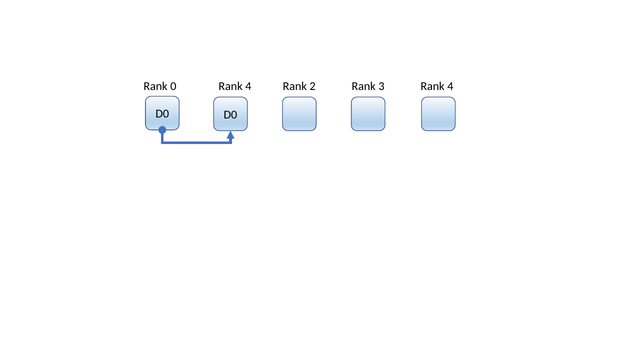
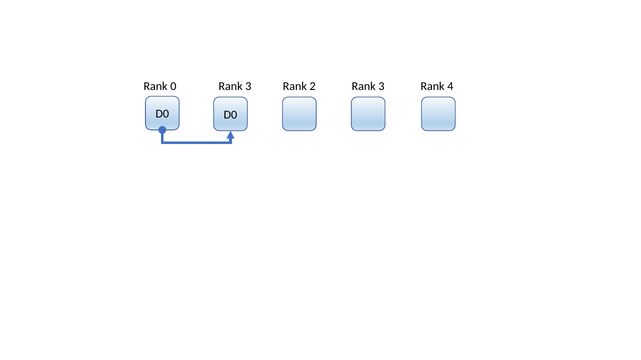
0 Rank 4: 4 -> 3 (248, 87)
